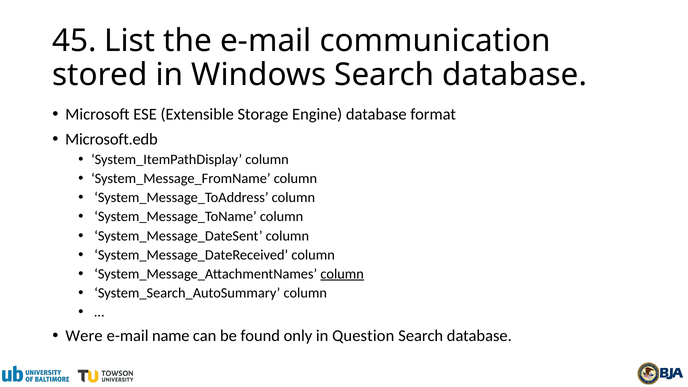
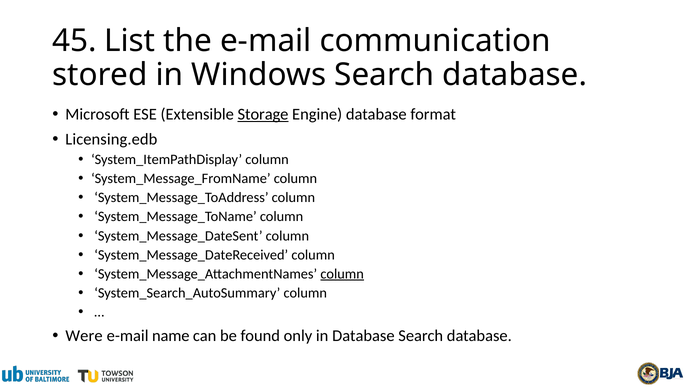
Storage underline: none -> present (263, 114)
Microsoft.edb: Microsoft.edb -> Licensing.edb (111, 139)
in Question: Question -> Database (363, 336)
